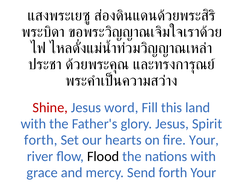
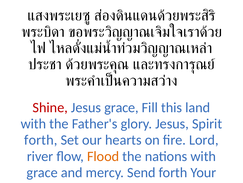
Jesus word: word -> grace (121, 107)
fire Your: Your -> Lord (204, 139)
Flood colour: black -> orange (103, 156)
